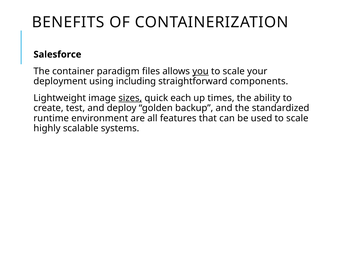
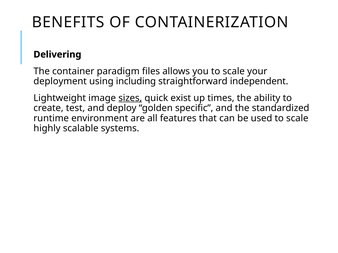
Salesforce: Salesforce -> Delivering (57, 55)
you underline: present -> none (201, 71)
components: components -> independent (259, 81)
each: each -> exist (181, 98)
backup: backup -> specific (194, 108)
